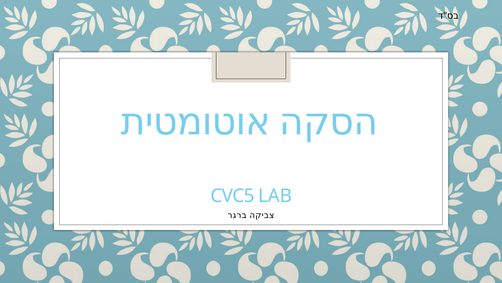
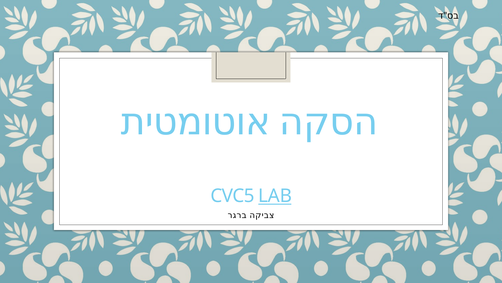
LAB underline: none -> present (275, 196)
